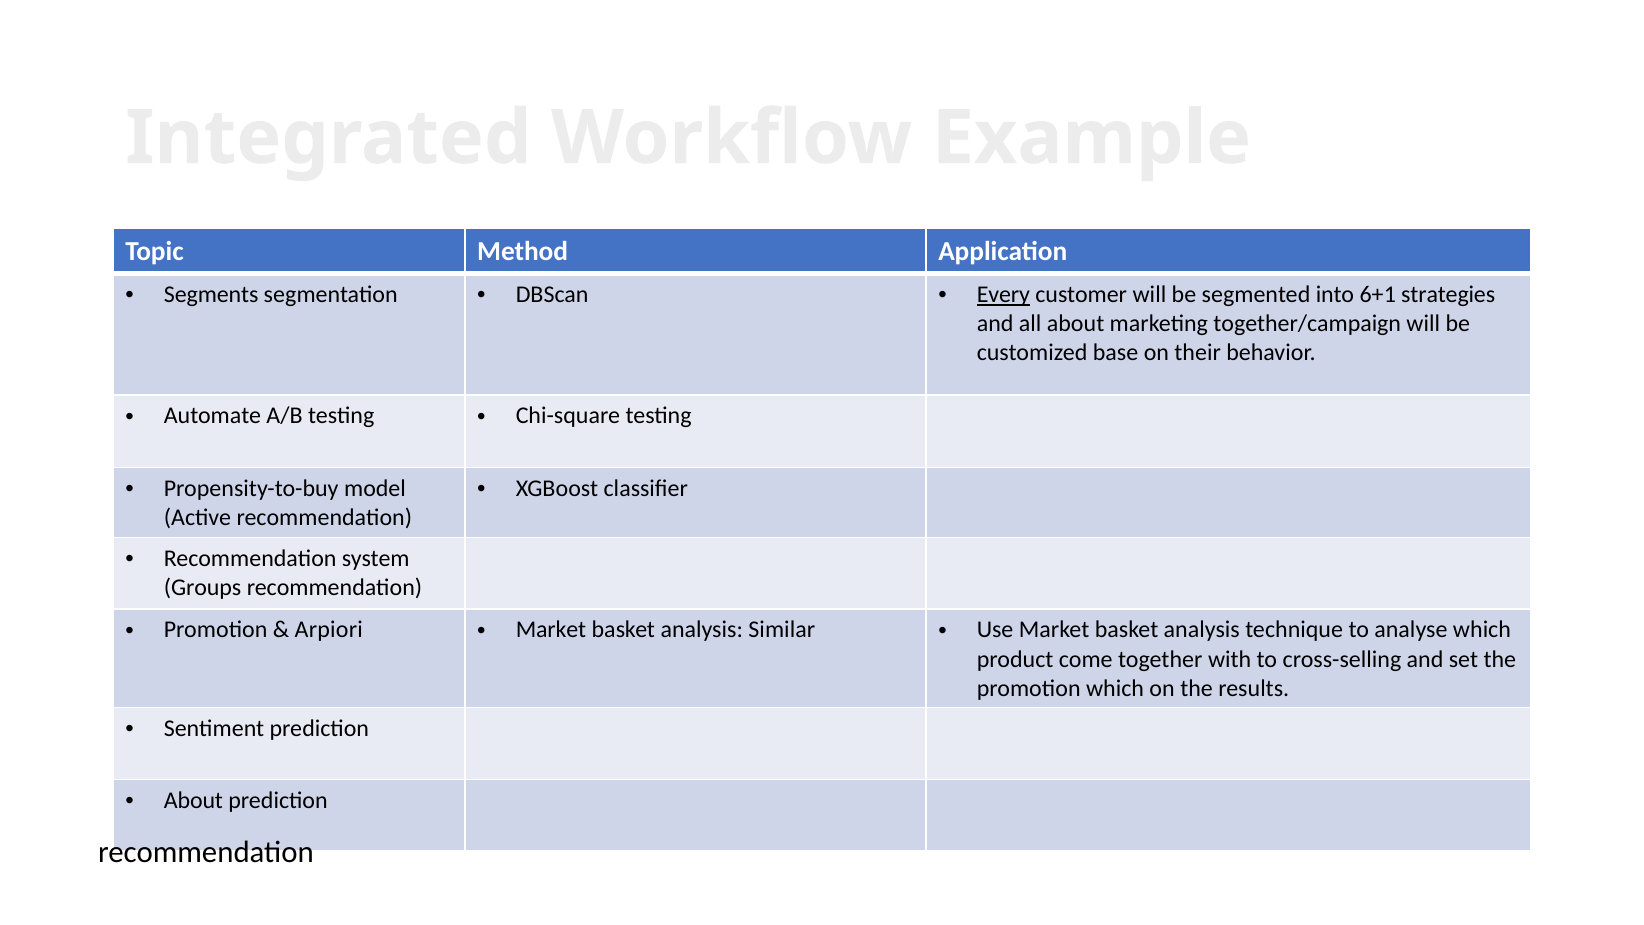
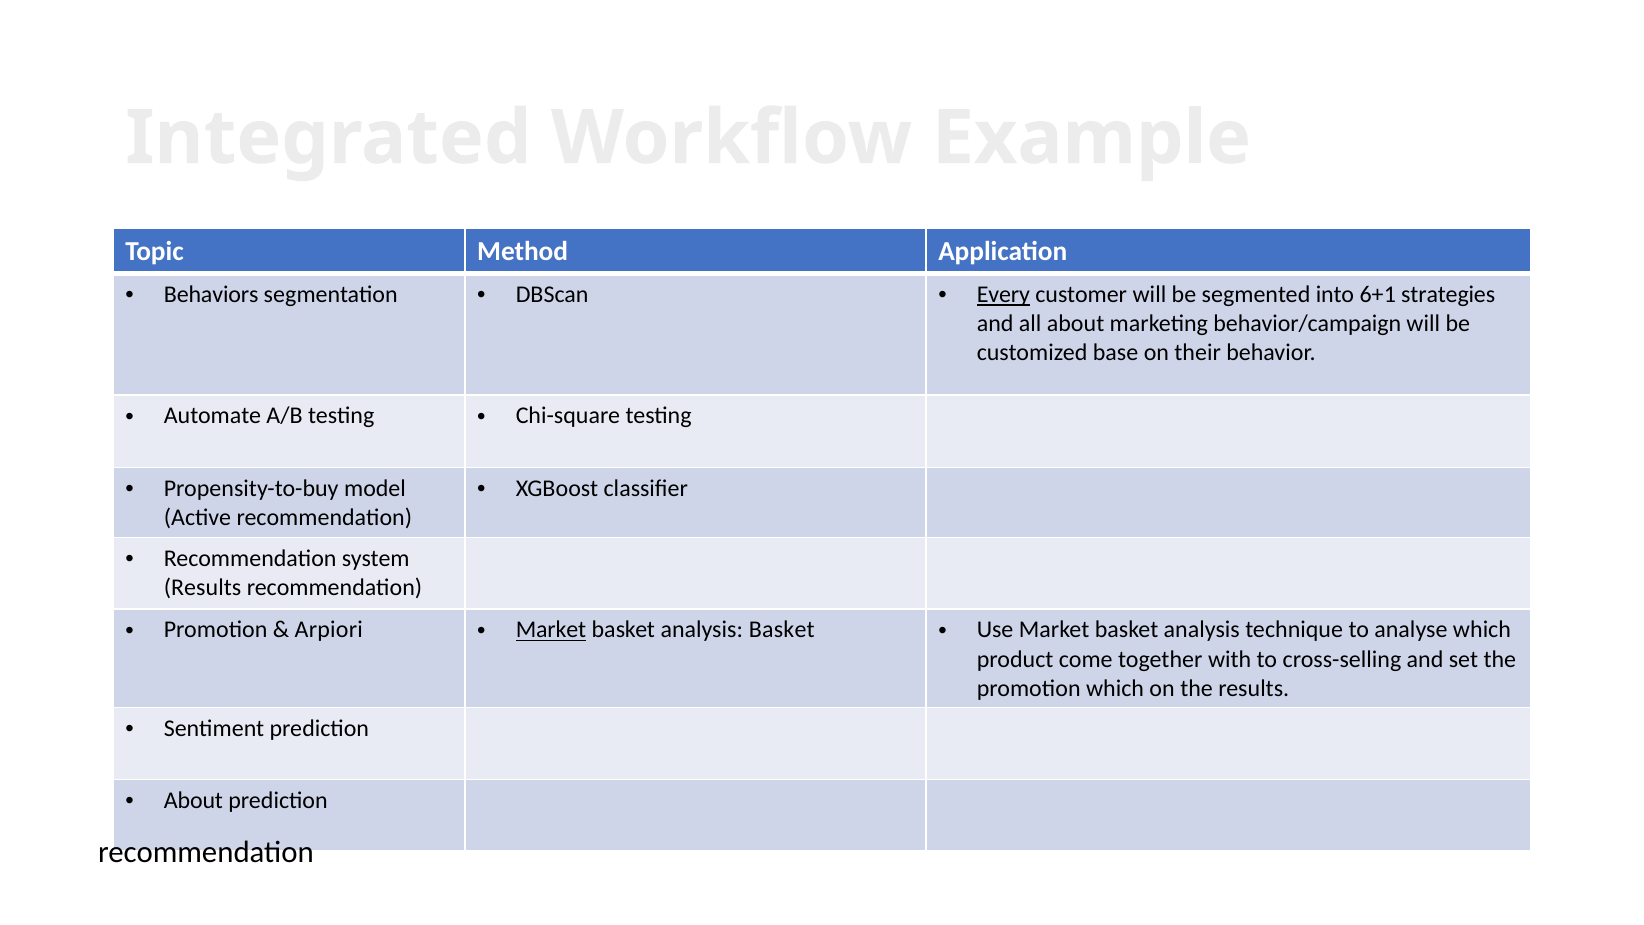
Segments: Segments -> Behaviors (211, 295)
together/campaign: together/campaign -> behavior/campaign (1307, 324)
Groups: Groups -> Results (203, 588)
Market underline: none -> present (551, 630)
analysis Similar: Similar -> Basket (782, 630)
